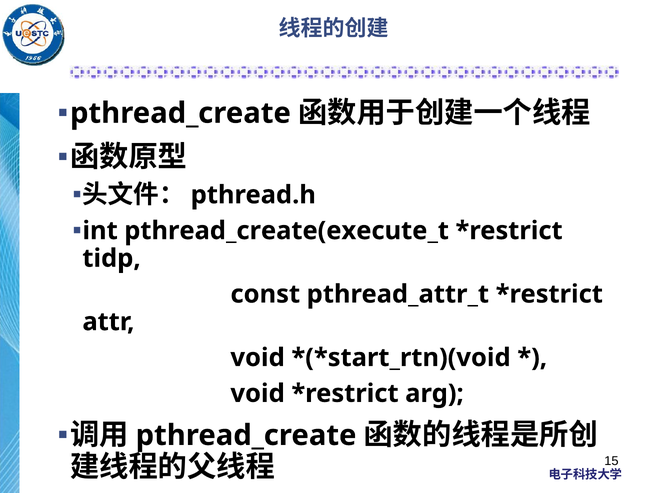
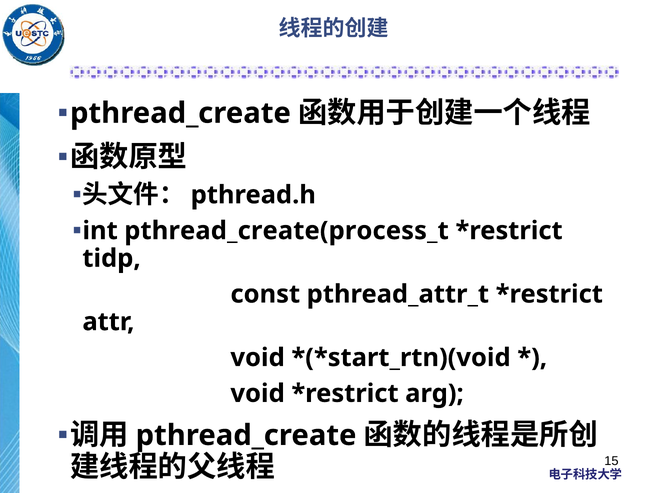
pthread_create(execute_t: pthread_create(execute_t -> pthread_create(process_t (287, 231)
